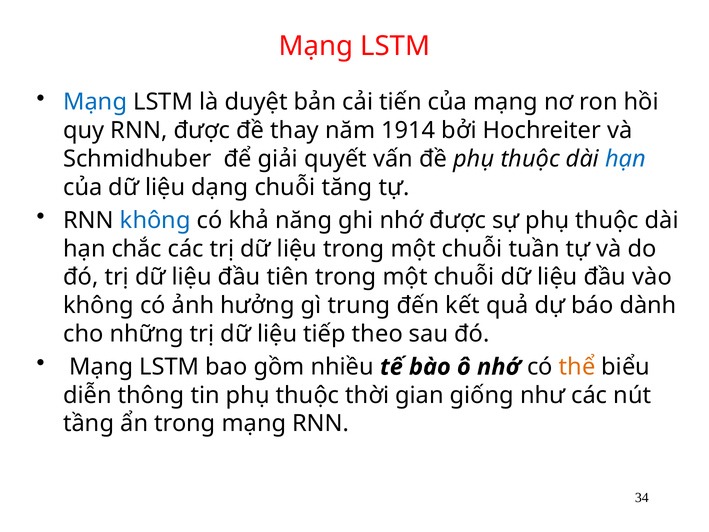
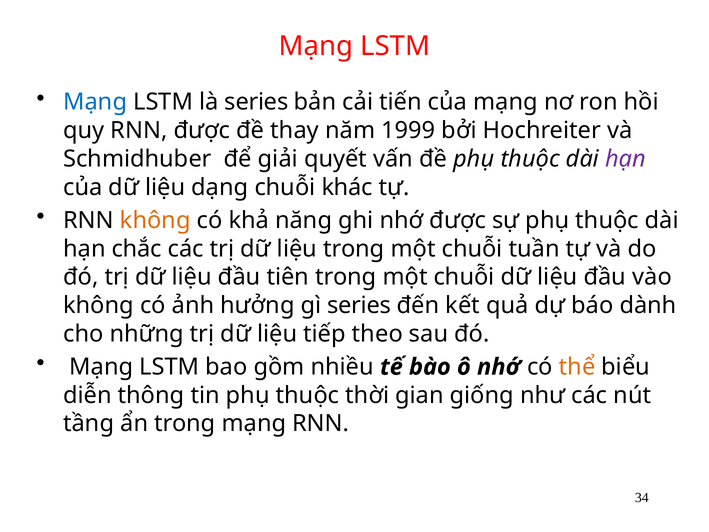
là duyệt: duyệt -> series (256, 102)
1914: 1914 -> 1999 (408, 130)
hạn colour: blue -> purple (626, 159)
tăng: tăng -> khác (347, 187)
không colour: blue -> orange (155, 220)
gì trung: trung -> series (359, 305)
